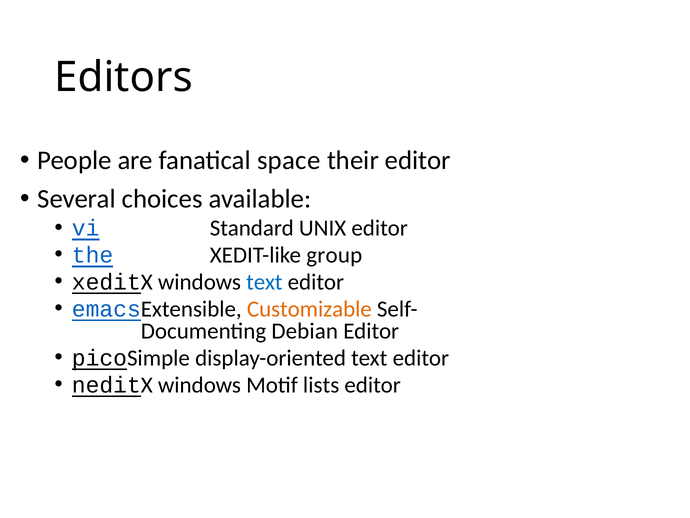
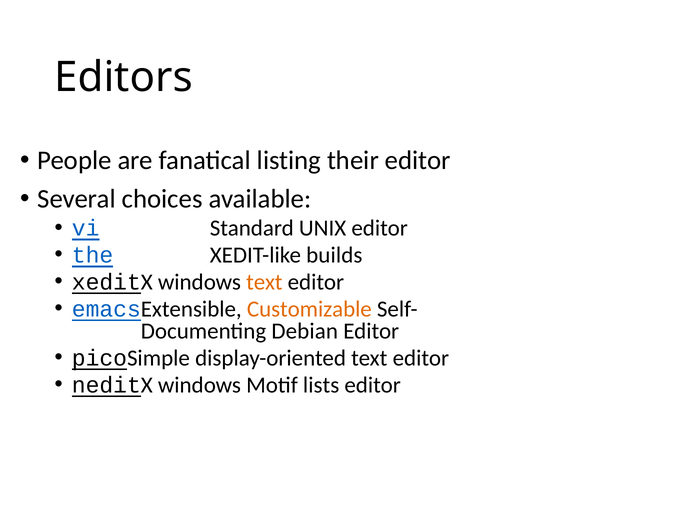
space: space -> listing (289, 160)
group: group -> builds (334, 255)
text colour: blue -> orange (264, 282)
